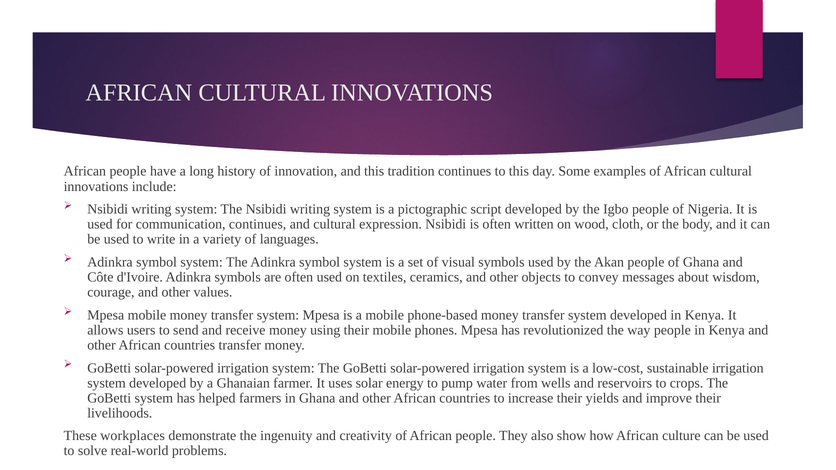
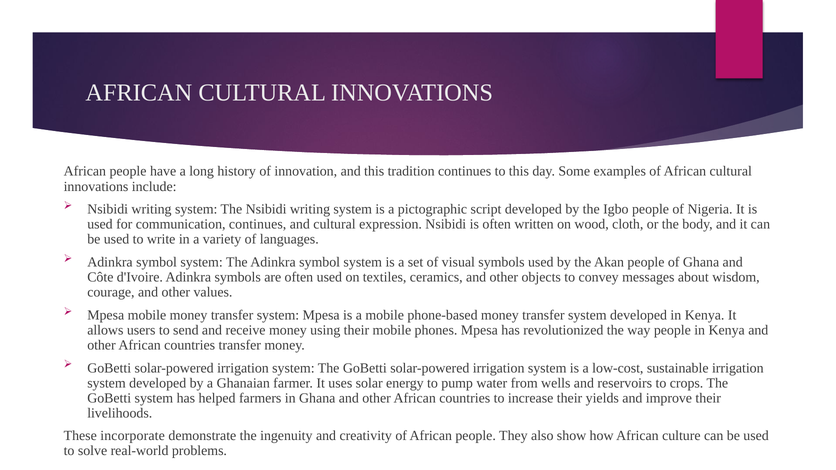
workplaces: workplaces -> incorporate (133, 436)
